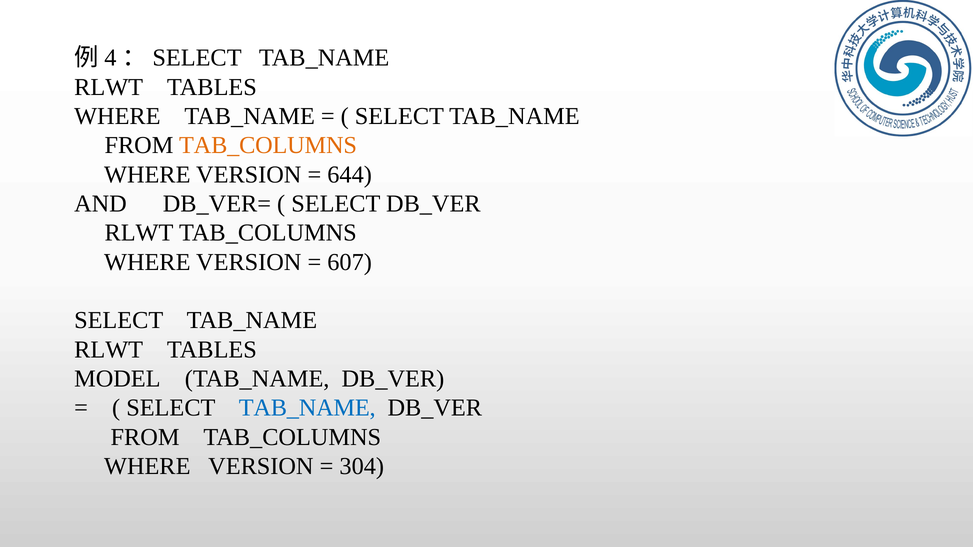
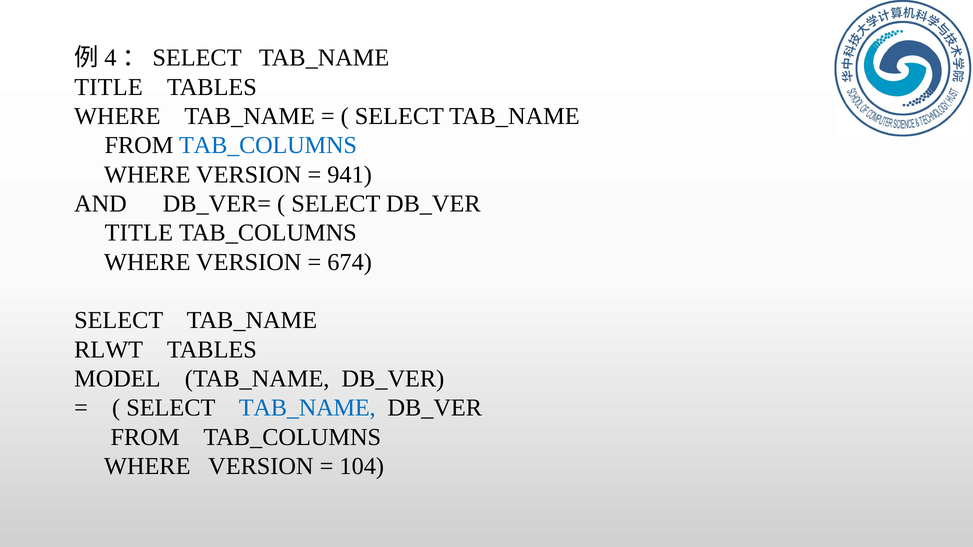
RLWT: RLWT -> TITLE (108, 87)
TAB_COLUMNS colour: orange -> blue (268, 145)
644: 644 -> 941 (350, 175)
RLWT: RLWT -> TITLE (139, 233)
607: 607 -> 674 (350, 262)
304: 304 -> 104 (362, 467)
